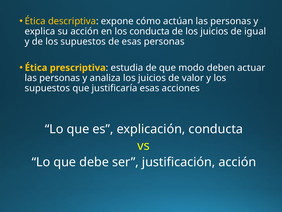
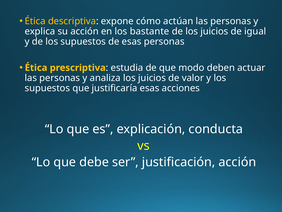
los conducta: conducta -> bastante (150, 31)
